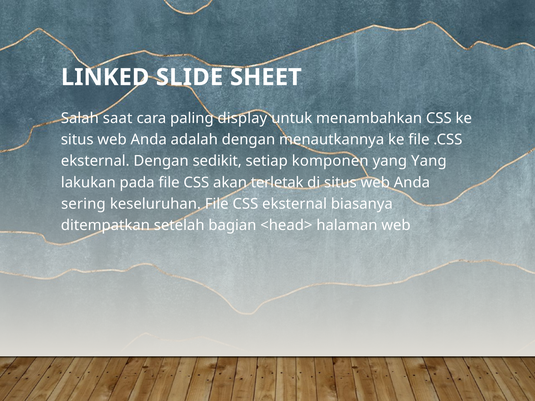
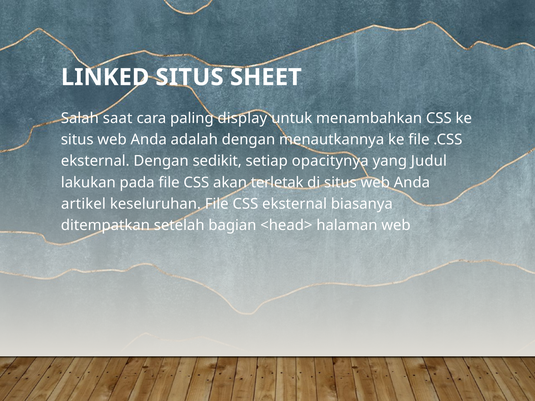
LINKED SLIDE: SLIDE -> SITUS (190, 77)
komponen: komponen -> opacitynya (330, 161)
yang Yang: Yang -> Judul (429, 161)
sering: sering -> artikel (83, 204)
